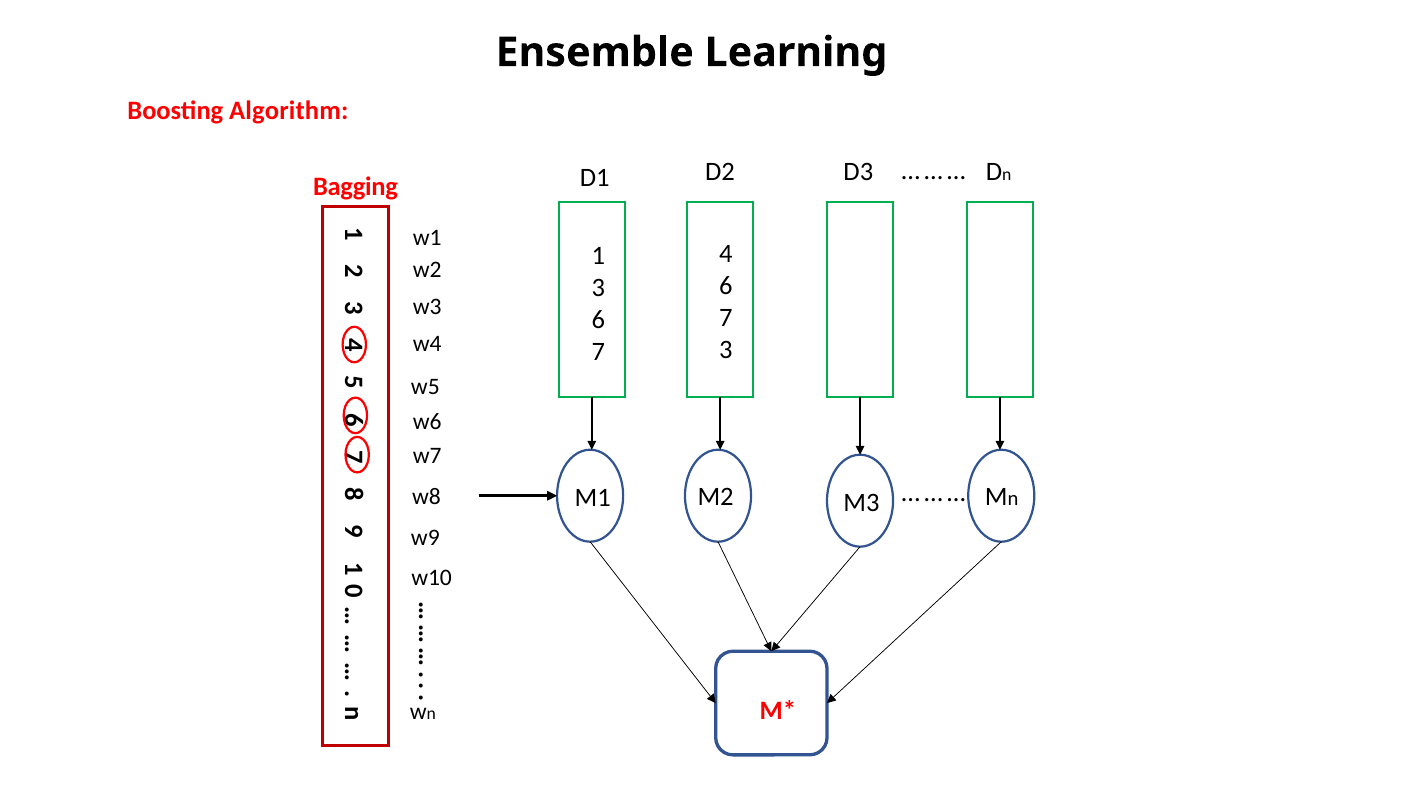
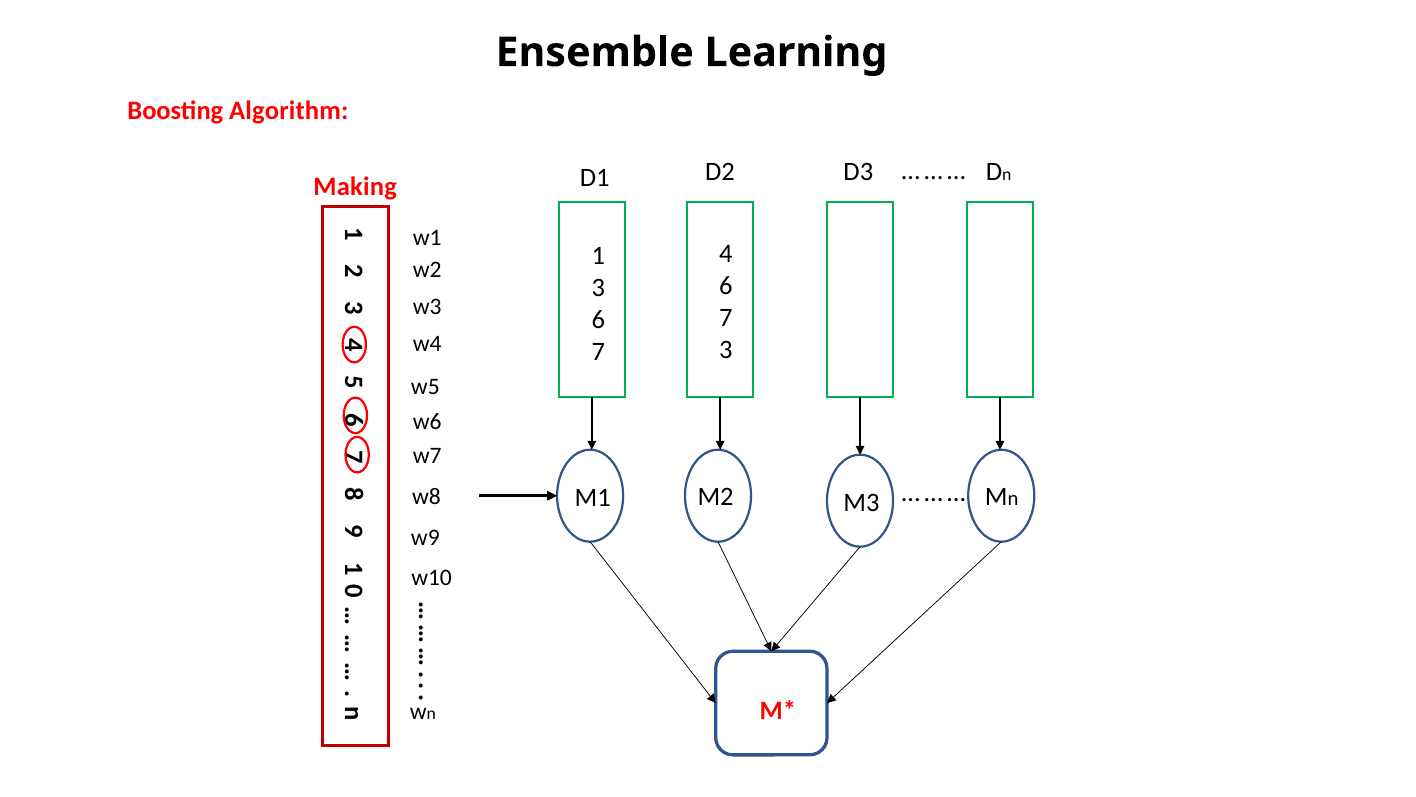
Bagging: Bagging -> Making (355, 186)
